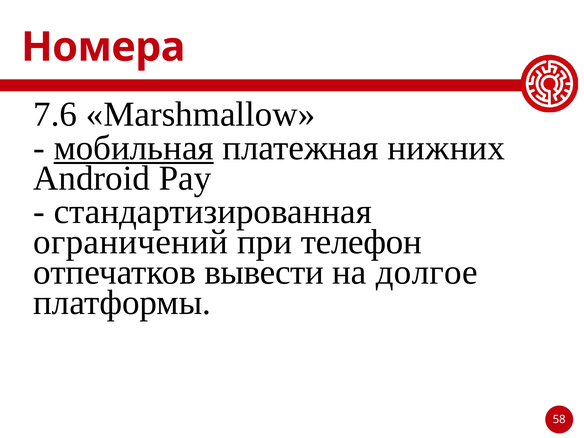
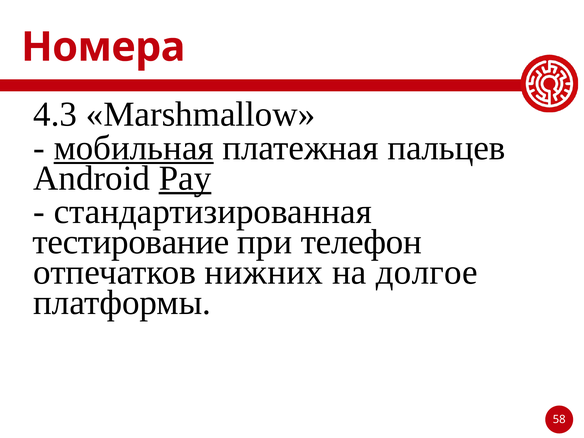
7.6: 7.6 -> 4.3 (55, 114)
нижних: нижних -> пальцев (446, 148)
Pay underline: none -> present (185, 178)
ограничений: ограничений -> тестирование (131, 242)
вывести: вывести -> нижних (264, 272)
